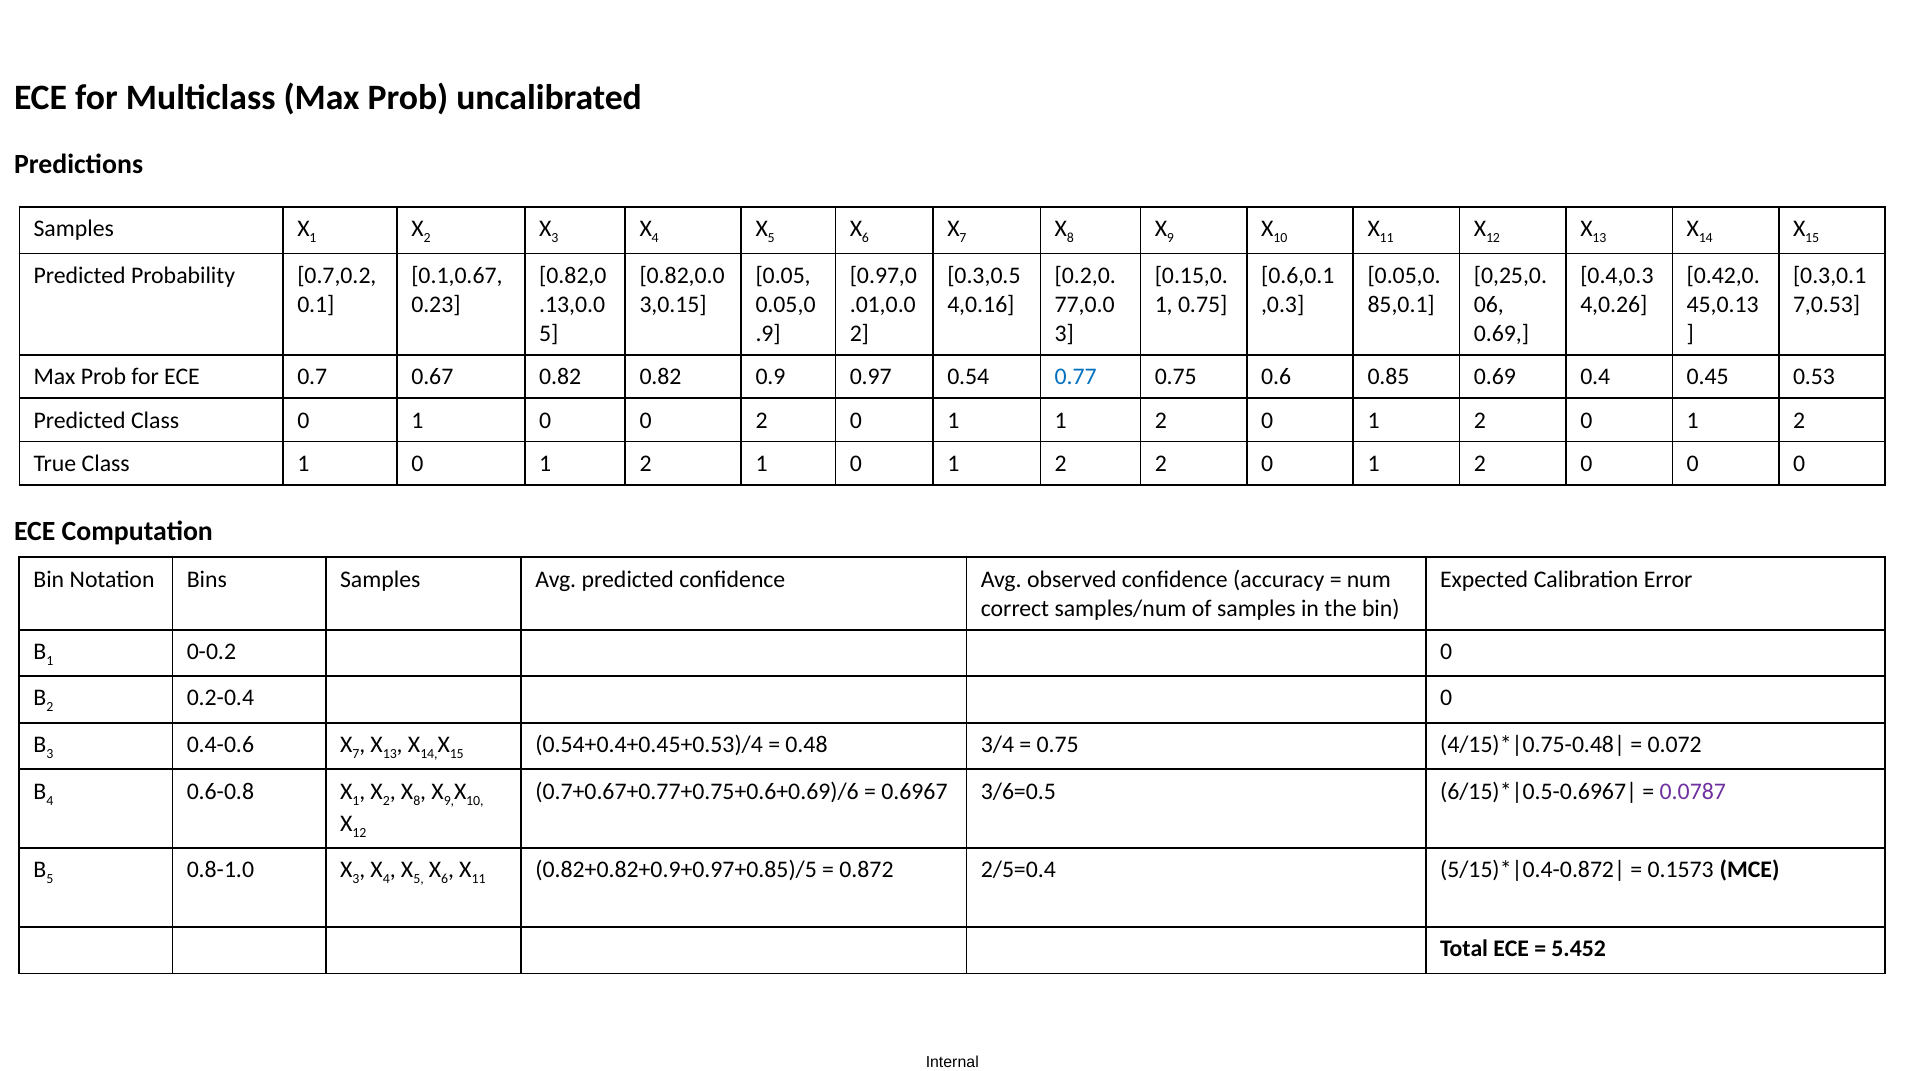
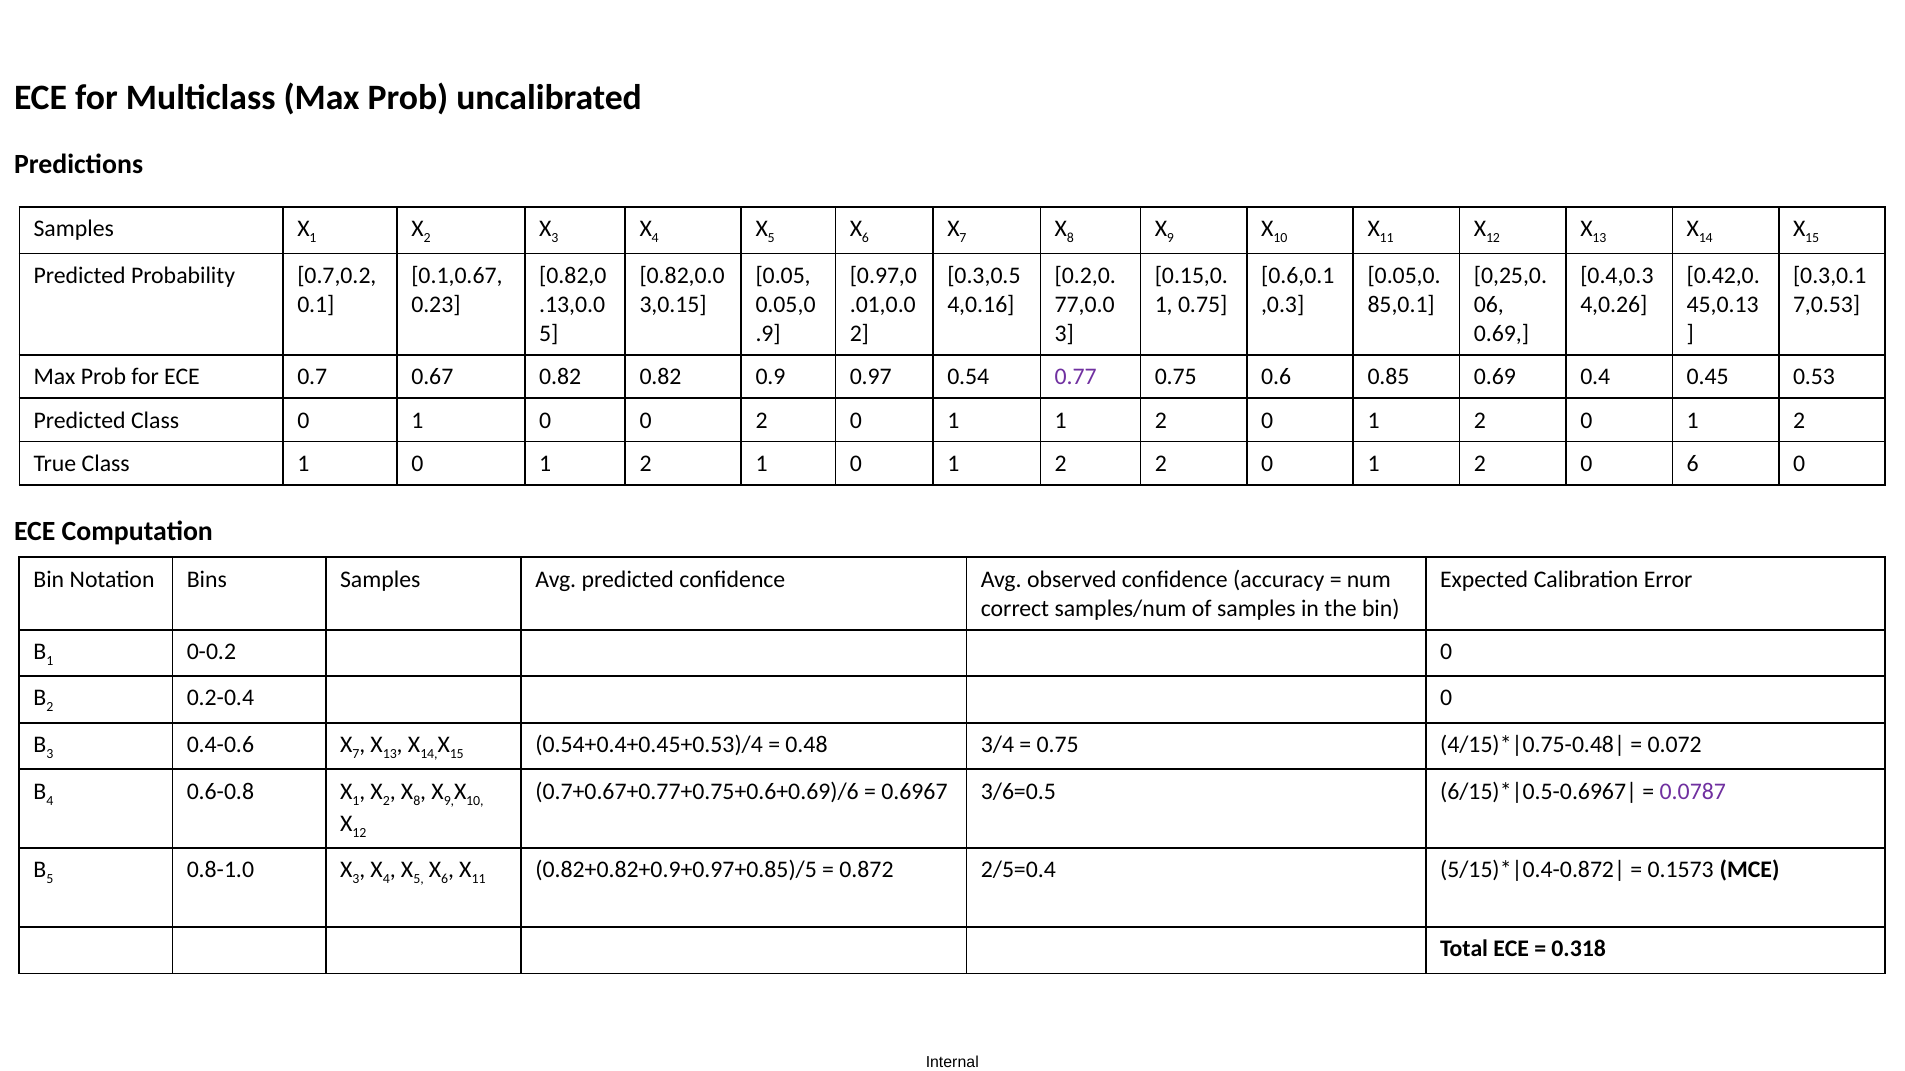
0.77 colour: blue -> purple (1076, 377)
2 0 0: 0 -> 6 (1693, 464)
5.452: 5.452 -> 0.318 (1579, 949)
